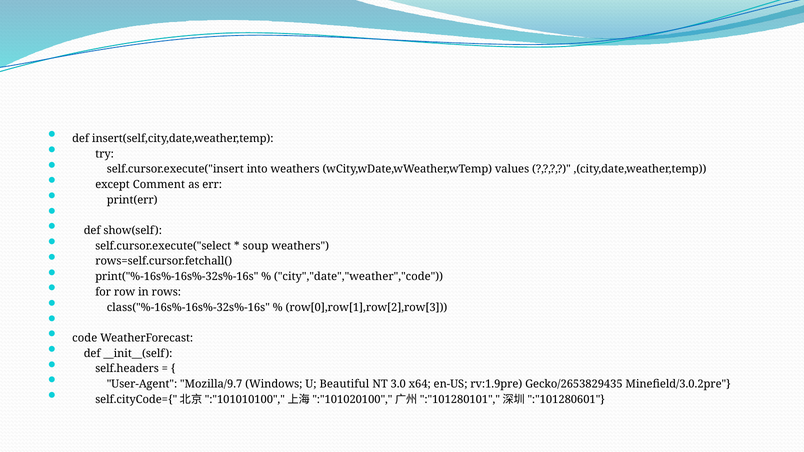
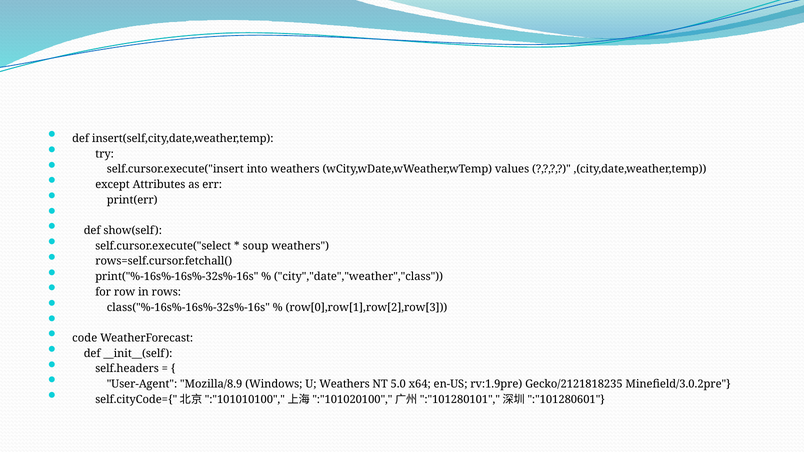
Comment: Comment -> Attributes (159, 185)
city","date","weather","code: city","date","weather","code -> city","date","weather","class (359, 277)
Mozilla/9.7: Mozilla/9.7 -> Mozilla/8.9 (211, 384)
U Beautiful: Beautiful -> Weathers (345, 384)
3.0: 3.0 -> 5.0 (398, 384)
Gecko/2653829435: Gecko/2653829435 -> Gecko/2121818235 (574, 384)
